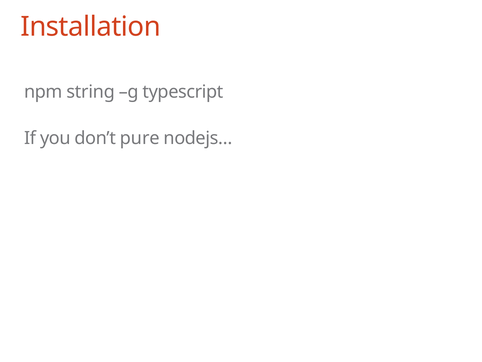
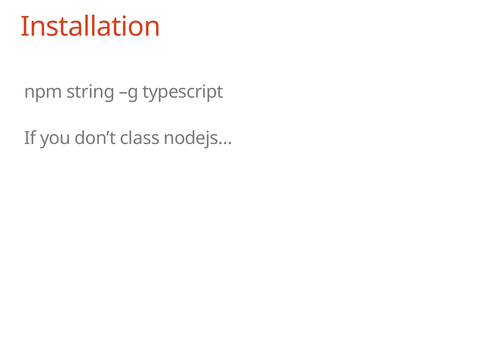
pure: pure -> class (140, 138)
